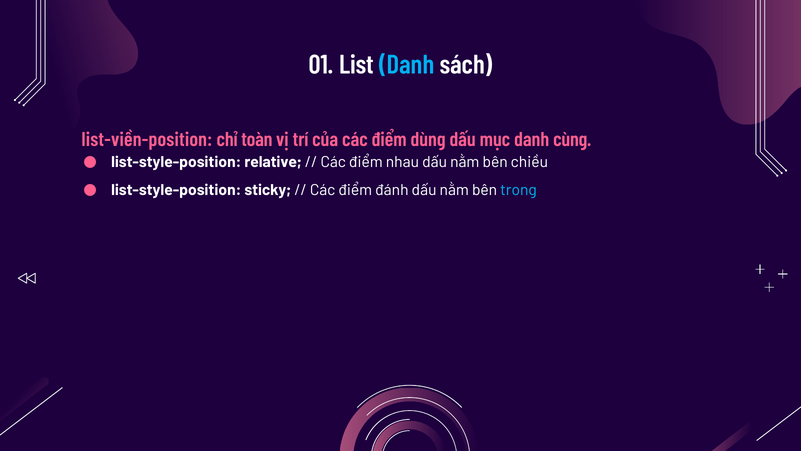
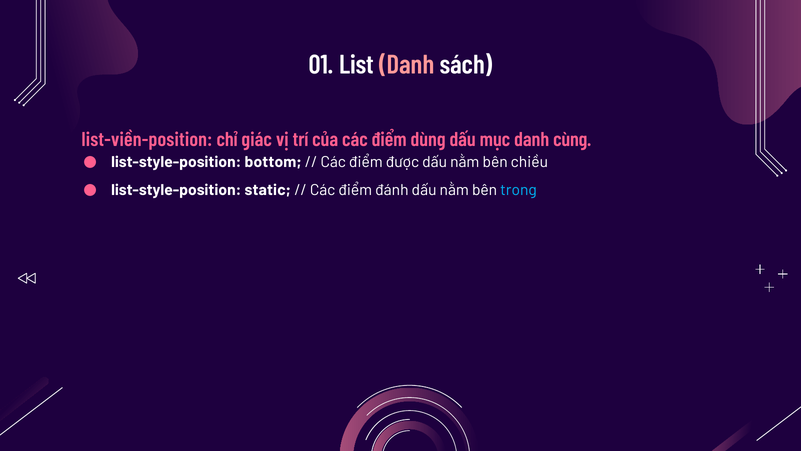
Danh colour: light blue -> pink (407, 65)
toàn: toàn -> giác (257, 139)
relative: relative -> bottom (273, 162)
nhau: nhau -> được (402, 162)
sticky: sticky -> static (268, 190)
